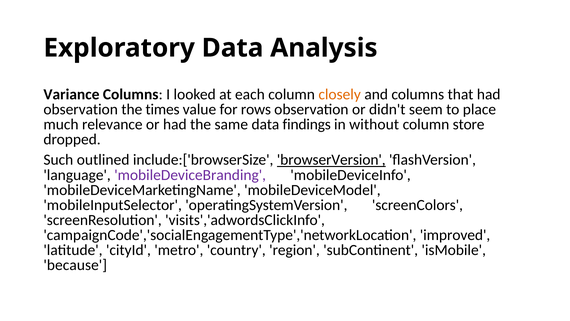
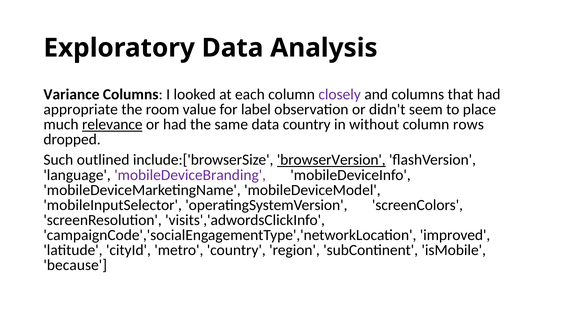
closely colour: orange -> purple (340, 94)
observation: observation -> appropriate (81, 109)
times: times -> room (163, 109)
rows: rows -> label (256, 109)
relevance underline: none -> present (112, 124)
data findings: findings -> country (307, 124)
store: store -> rows (468, 124)
